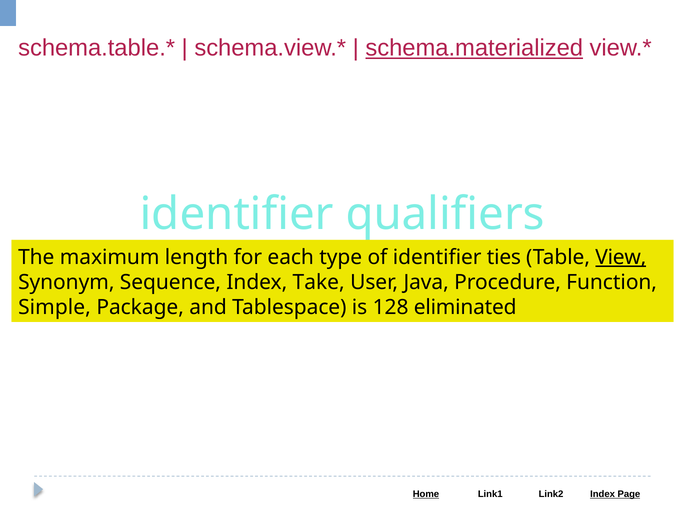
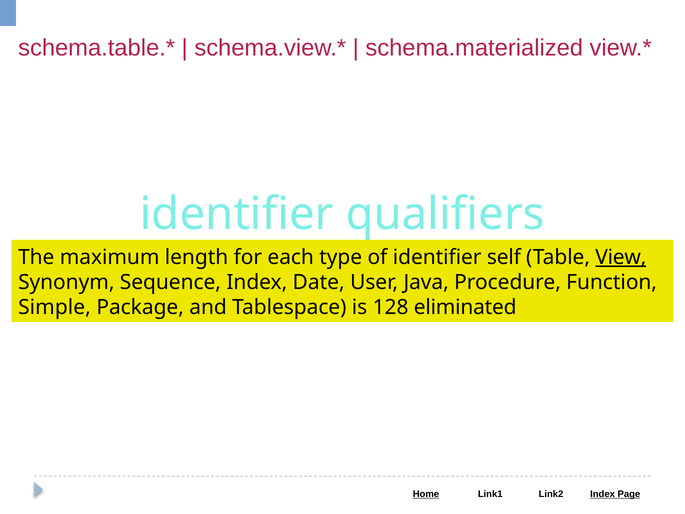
schema.materialized underline: present -> none (474, 48)
ties: ties -> self (504, 257)
Take: Take -> Date (319, 282)
